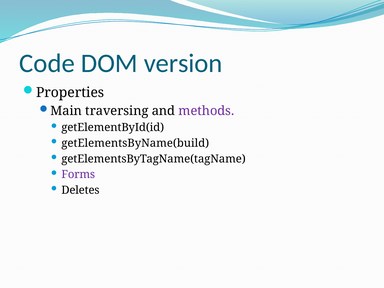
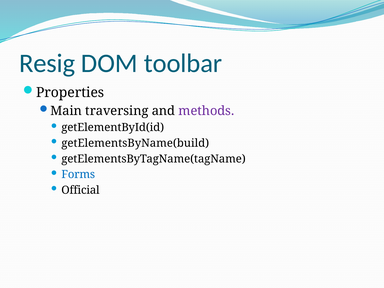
Code: Code -> Resig (47, 63)
version: version -> toolbar (183, 63)
Forms colour: purple -> blue (78, 174)
Deletes: Deletes -> Official (80, 190)
